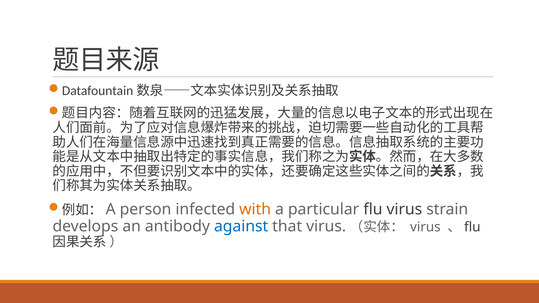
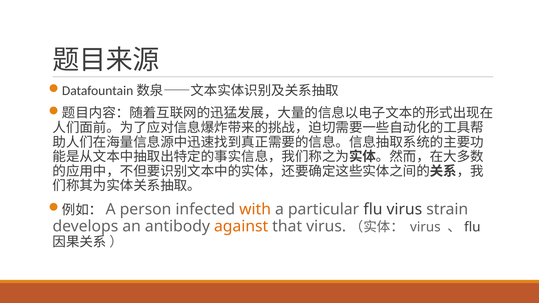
against colour: blue -> orange (241, 226)
